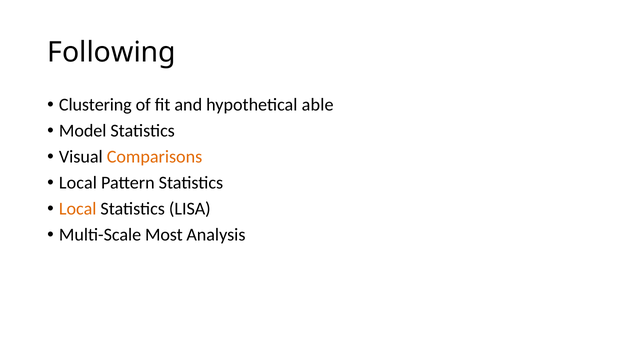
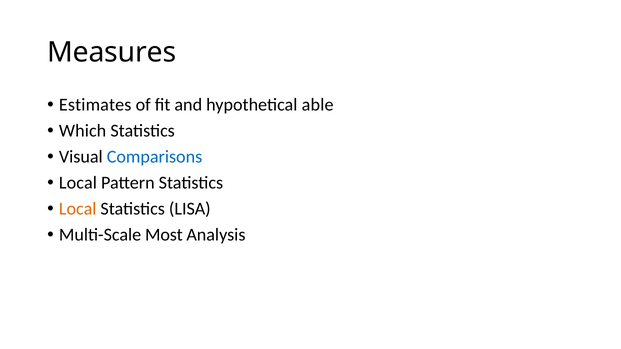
Following: Following -> Measures (112, 52)
Clustering: Clustering -> Estimates (95, 105)
Model: Model -> Which (83, 131)
Comparisons colour: orange -> blue (155, 157)
